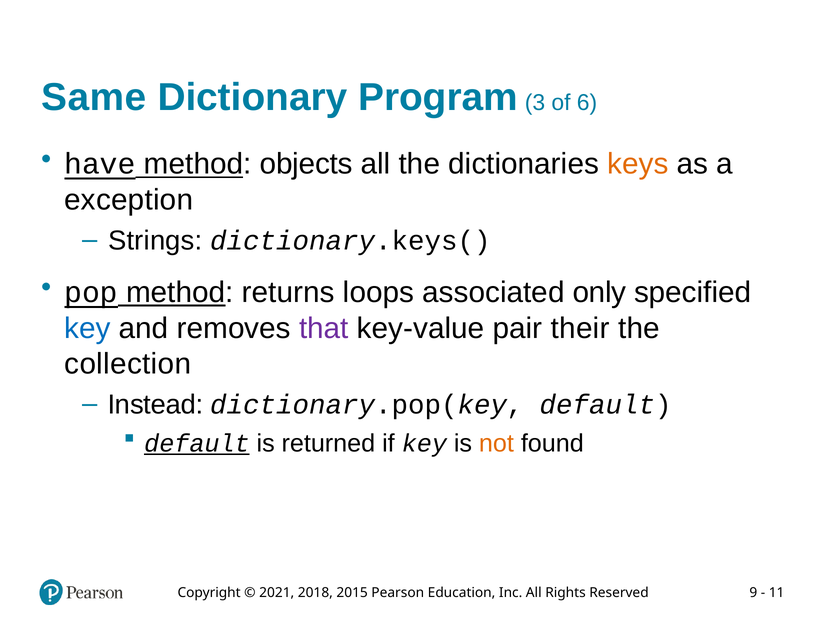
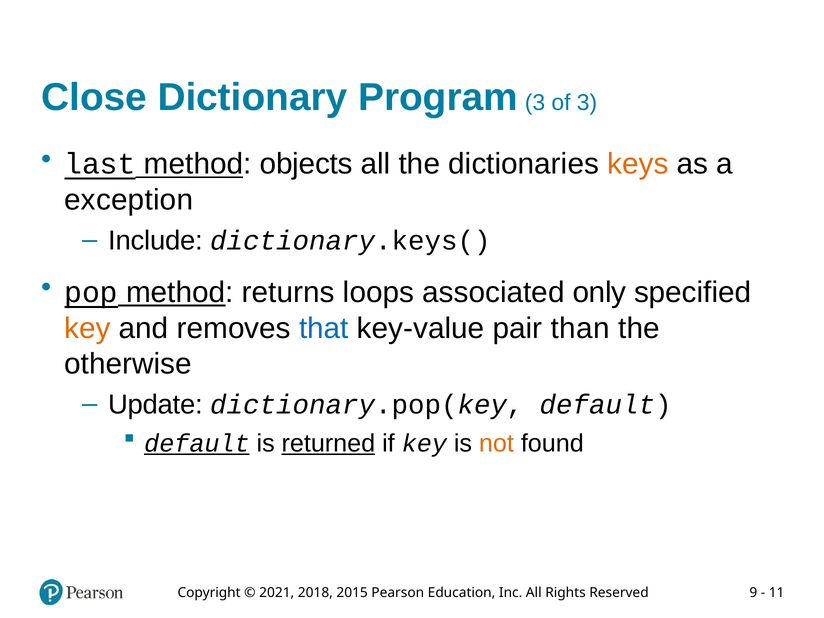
Same: Same -> Close (94, 98)
of 6: 6 -> 3 (587, 103)
have: have -> last (100, 164)
Strings: Strings -> Include (156, 241)
key colour: blue -> orange (87, 328)
that colour: purple -> blue (324, 328)
their: their -> than (580, 328)
collection: collection -> otherwise (128, 364)
Instead: Instead -> Update (156, 405)
returned underline: none -> present (328, 443)
